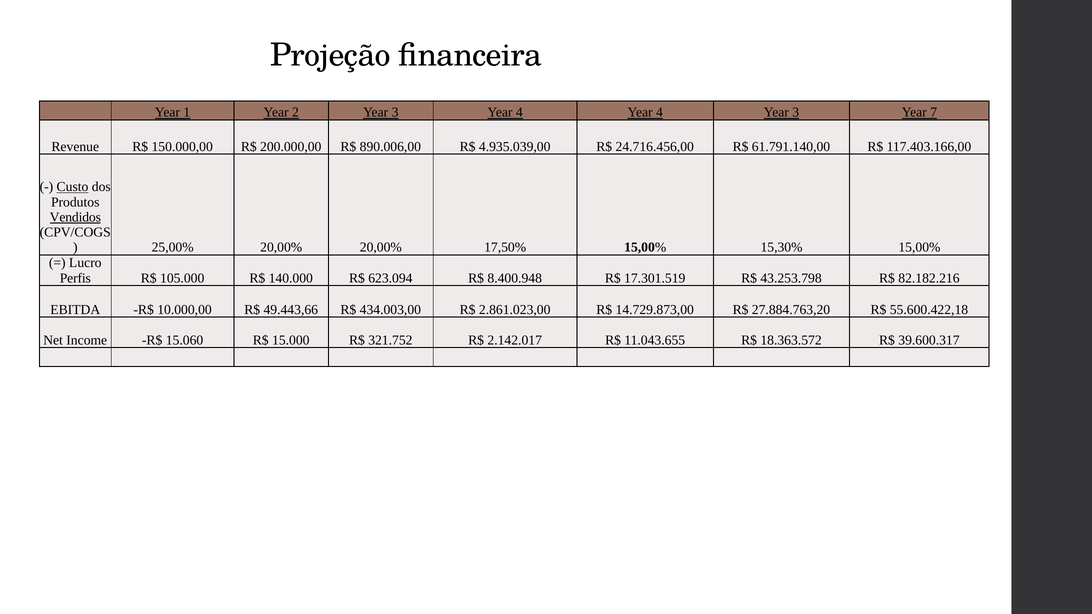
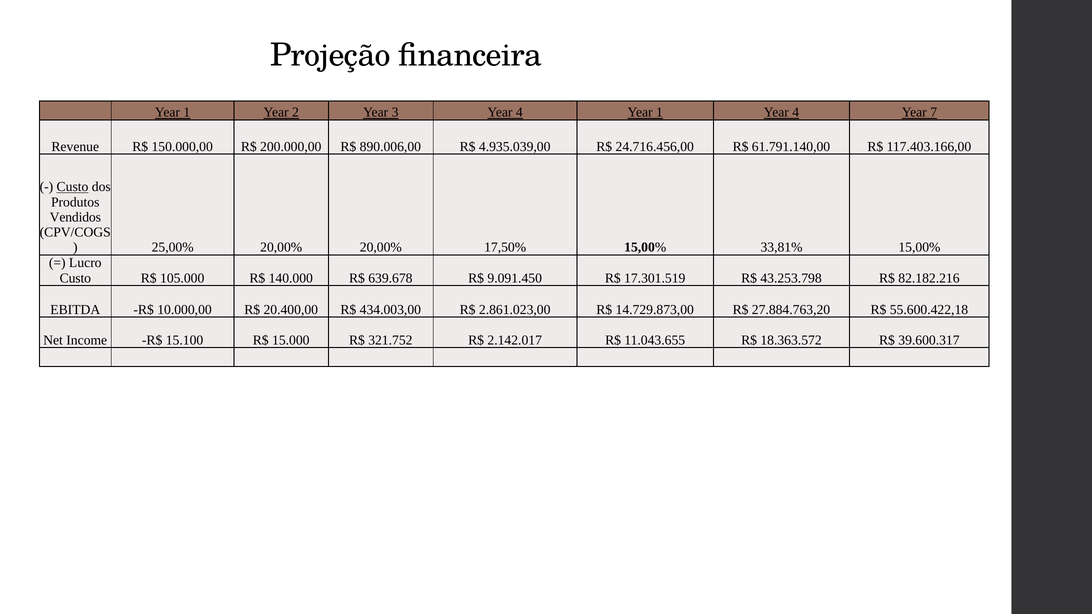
4 Year 4: 4 -> 1 (659, 113)
3: 3 -> 4 (796, 113)
Vendidos underline: present -> none (75, 217)
15,30%: 15,30% -> 33,81% (782, 248)
Perfis: Perfis -> Custo (75, 278)
623.094: 623.094 -> 639.678 (390, 278)
8.400.948: 8.400.948 -> 9.091.450 (515, 278)
49.443,66: 49.443,66 -> 20.400,00 (291, 310)
15.060: 15.060 -> 15.100 (185, 340)
